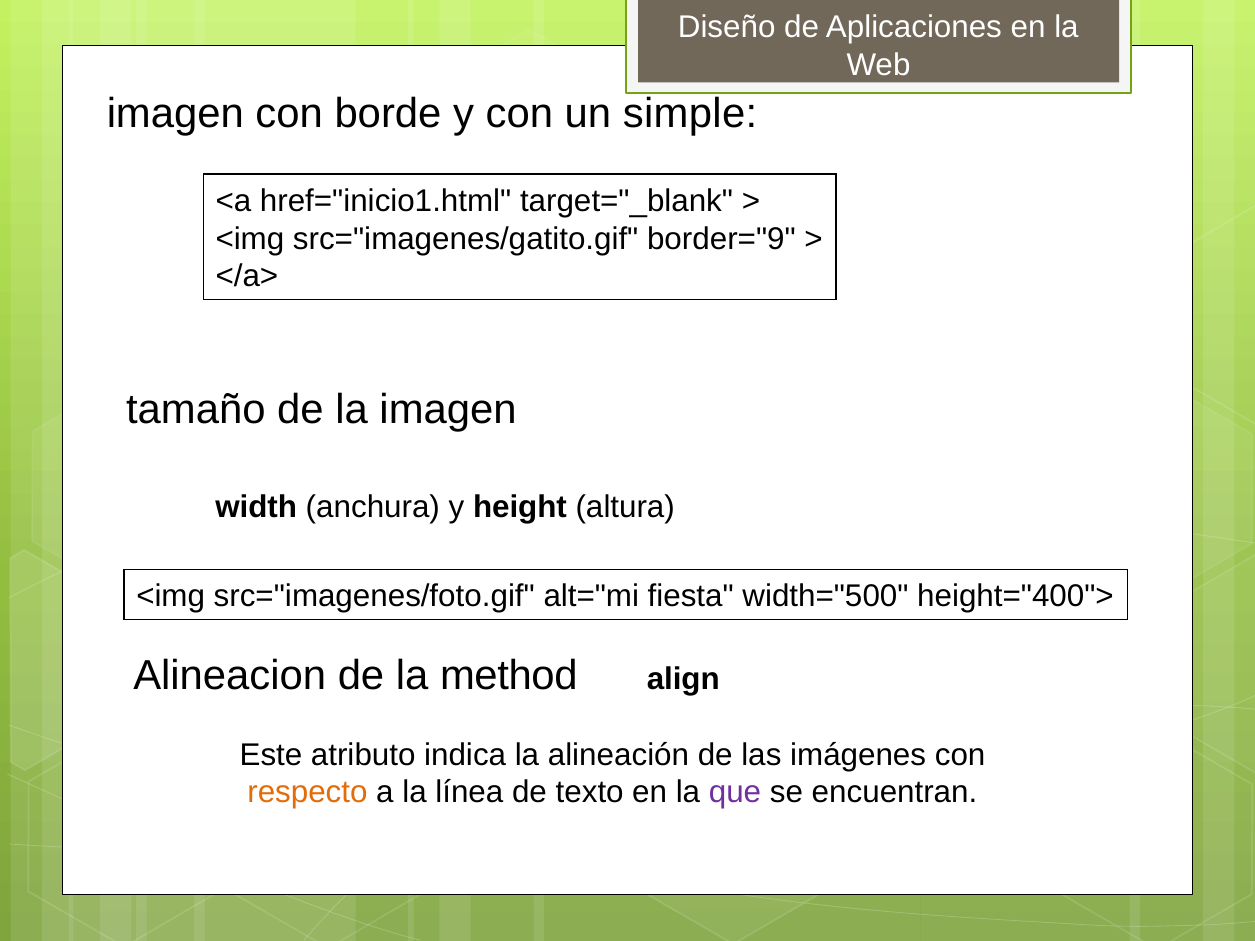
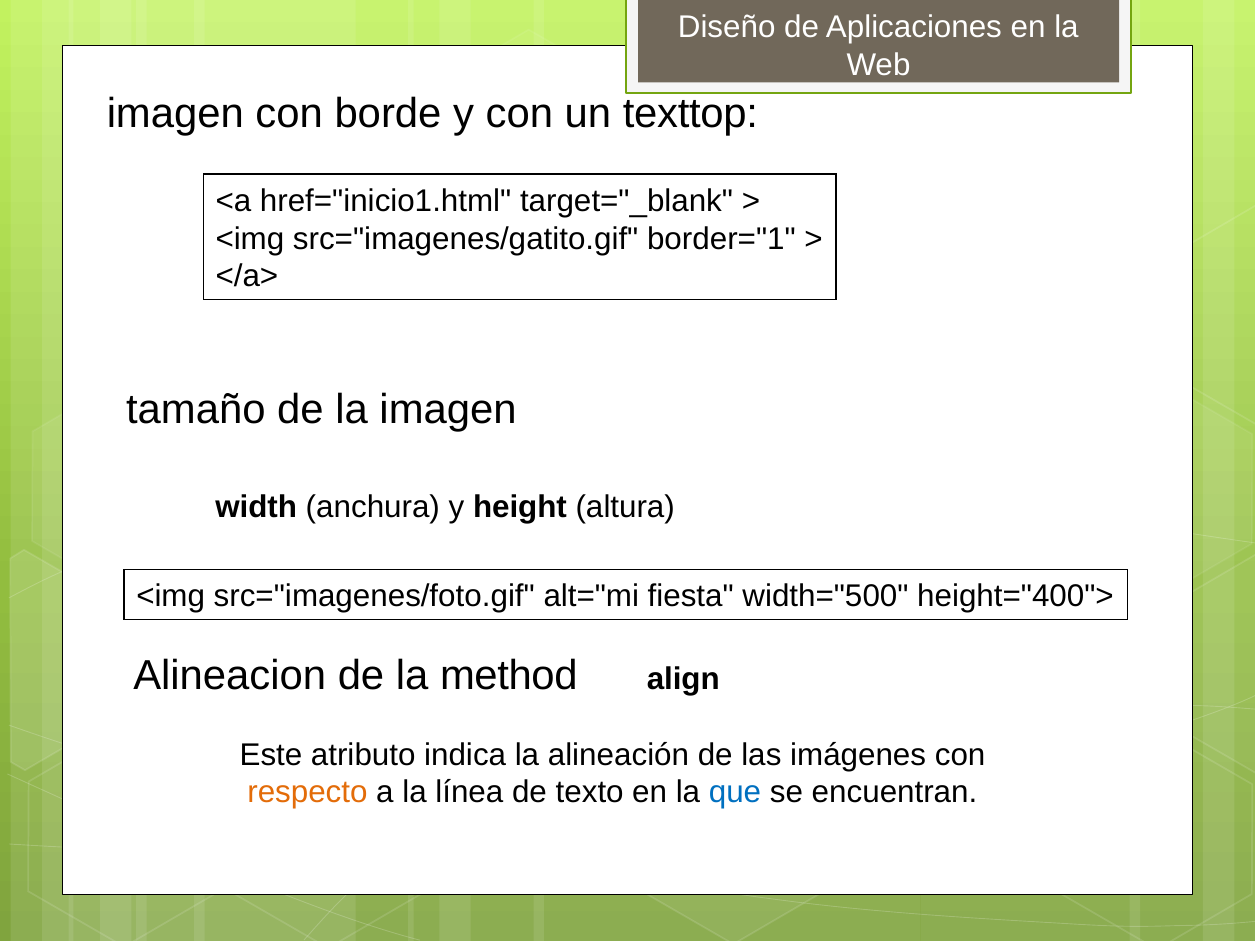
simple: simple -> texttop (690, 113)
border="9: border="9 -> border="1 (721, 239)
que colour: purple -> blue (735, 793)
